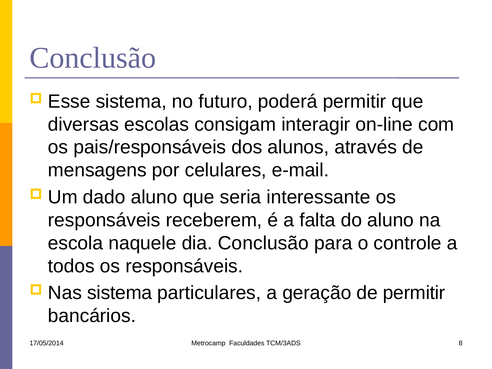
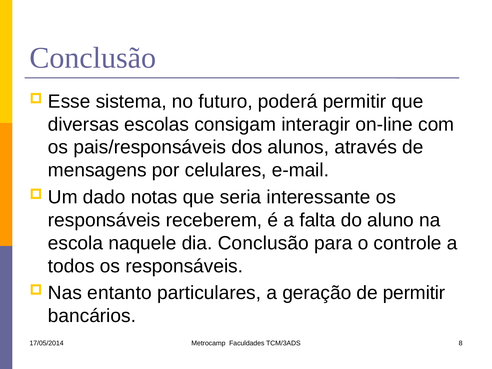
dado aluno: aluno -> notas (154, 197)
Nas sistema: sistema -> entanto (120, 293)
